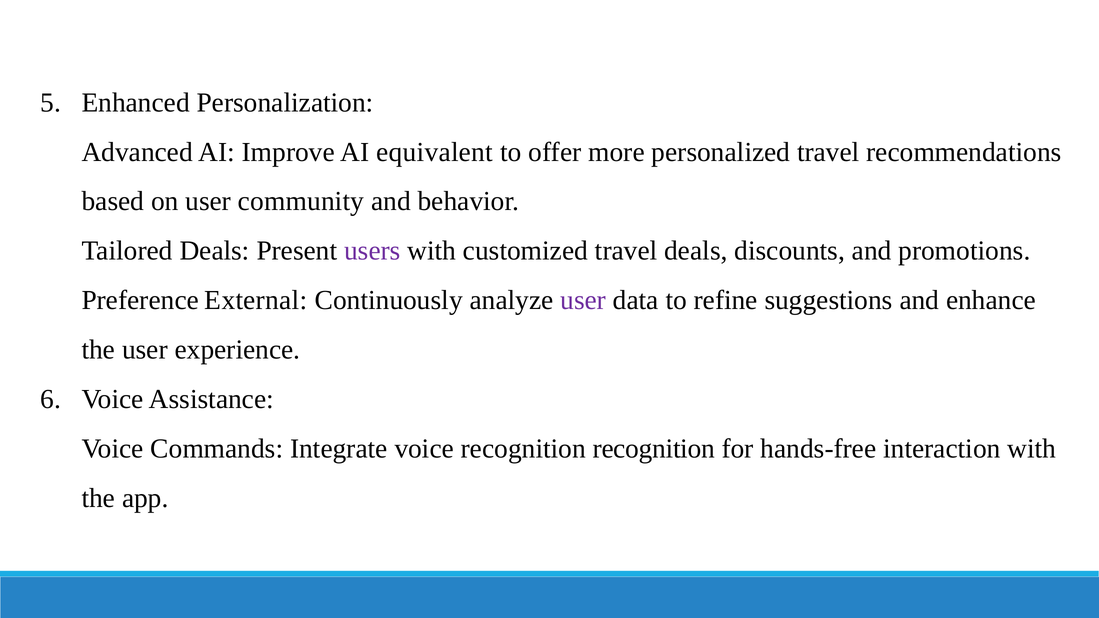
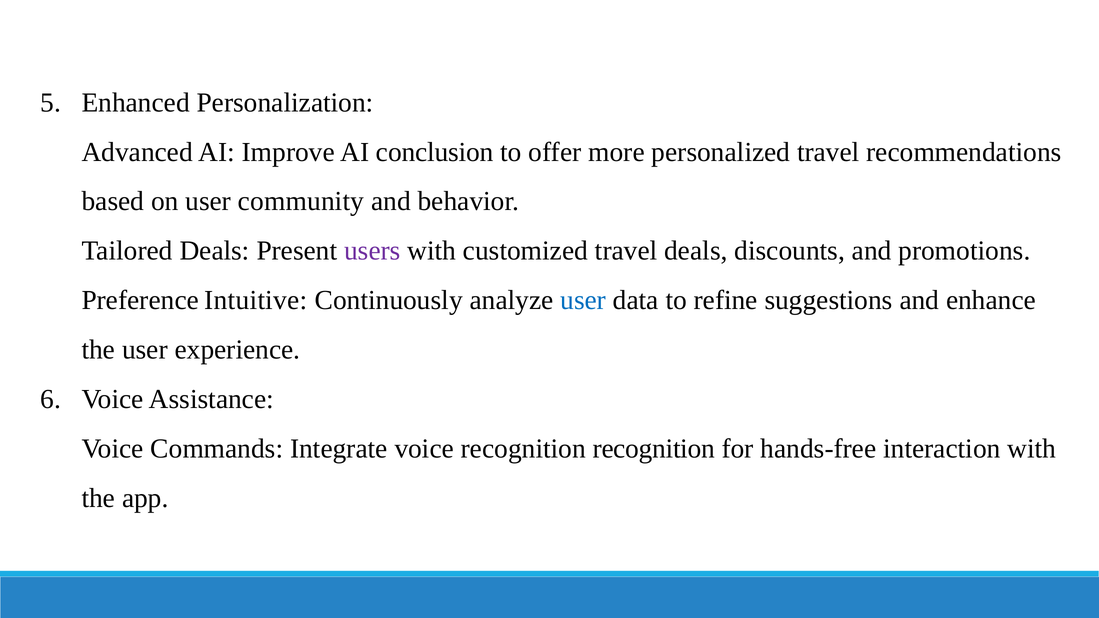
equivalent: equivalent -> conclusion (435, 152)
External: External -> Intuitive (256, 300)
user colour: purple -> blue (583, 300)
